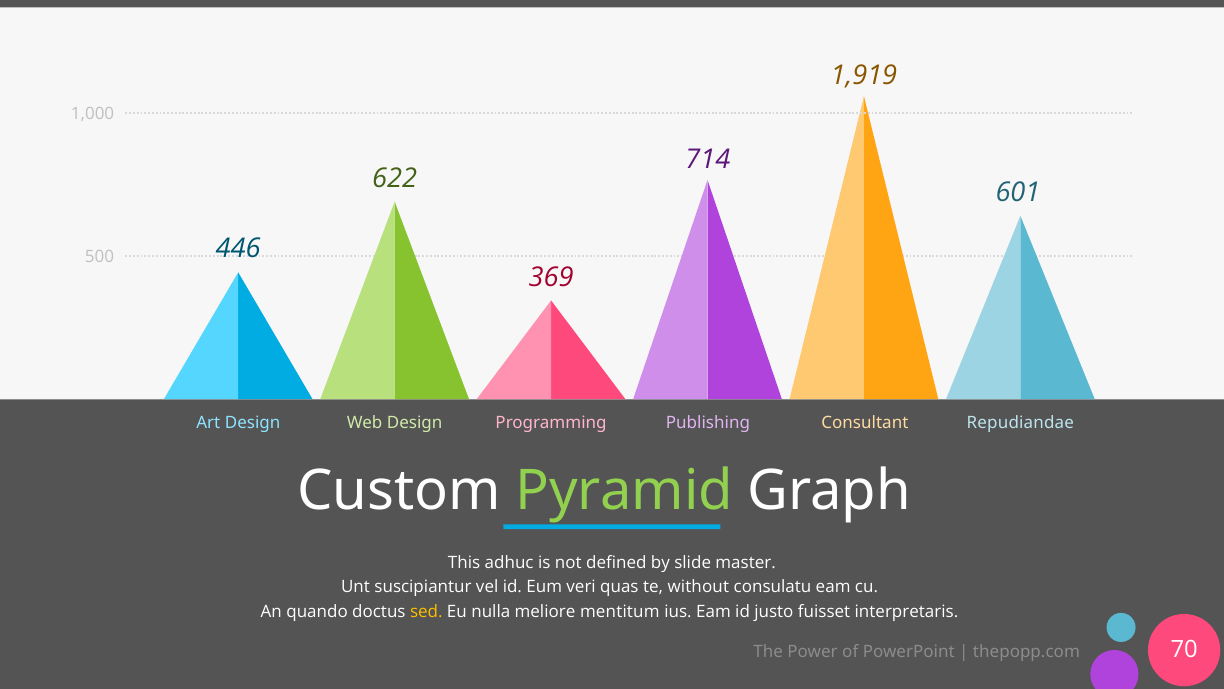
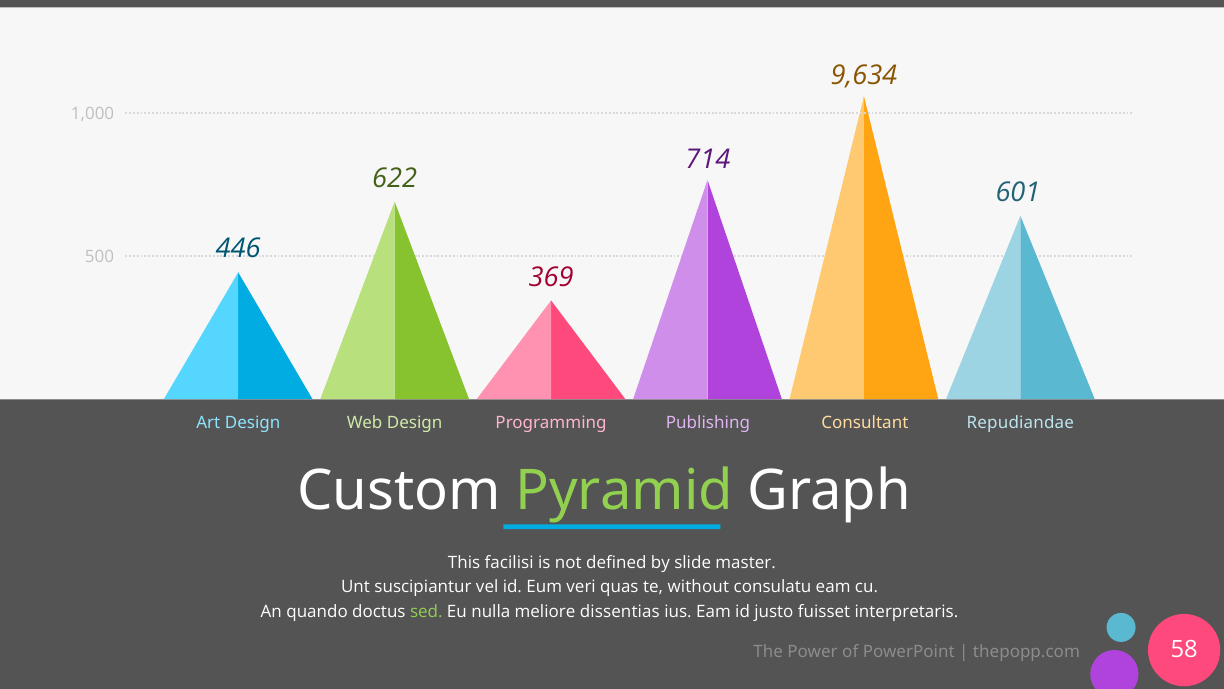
1,919: 1,919 -> 9,634 (864, 76)
adhuc: adhuc -> facilisi (509, 562)
sed colour: yellow -> light green (426, 611)
mentitum: mentitum -> dissentias (620, 611)
70: 70 -> 58 (1184, 649)
